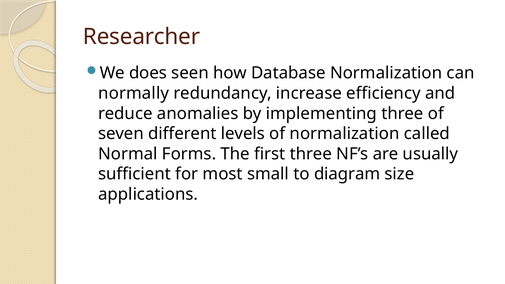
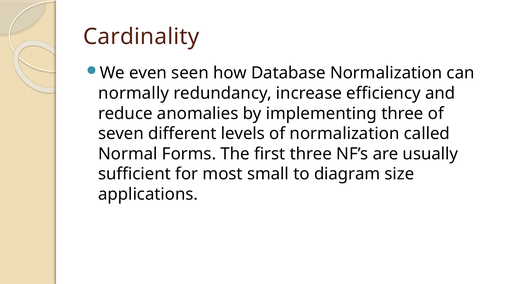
Researcher: Researcher -> Cardinality (141, 37)
does: does -> even (148, 73)
